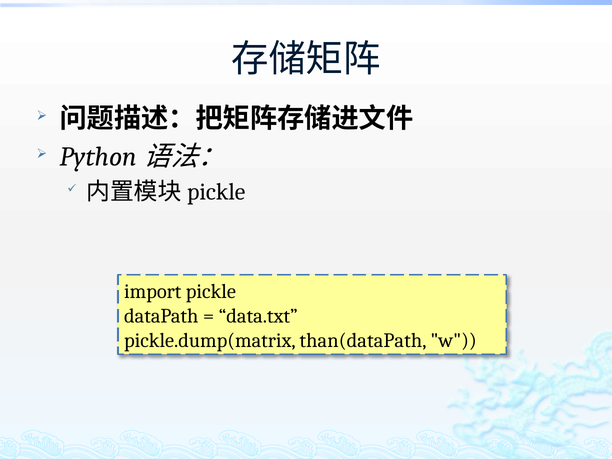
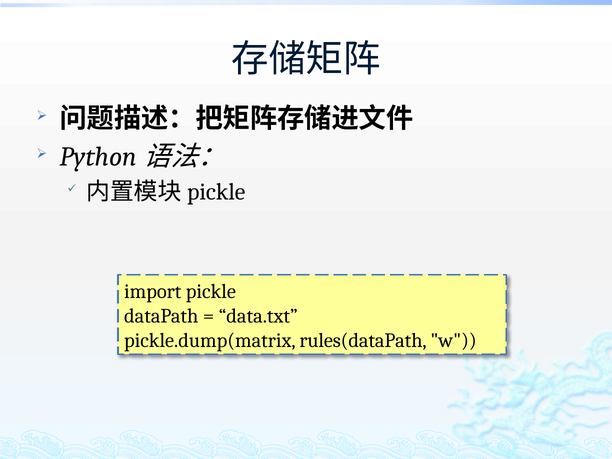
than(dataPath: than(dataPath -> rules(dataPath (363, 340)
